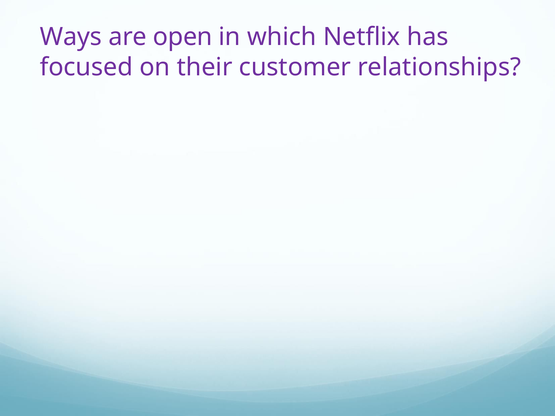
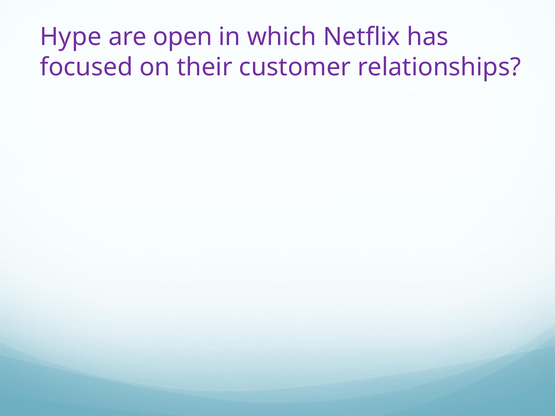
Ways: Ways -> Hype (71, 37)
